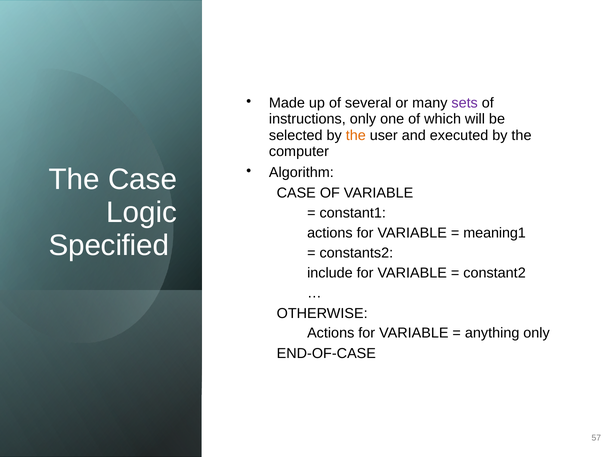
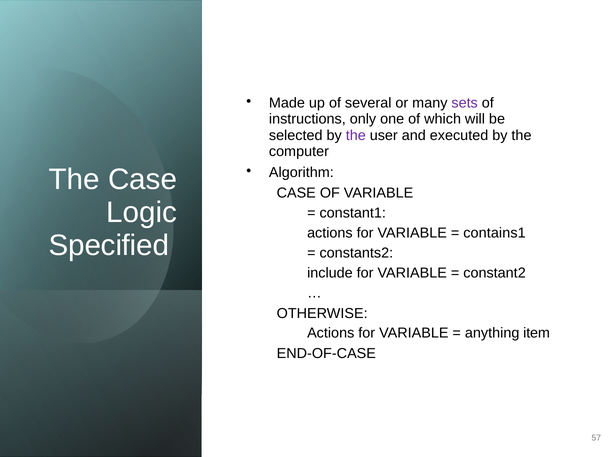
the colour: orange -> purple (356, 135)
meaning1: meaning1 -> contains1 (495, 233)
anything only: only -> item (537, 333)
